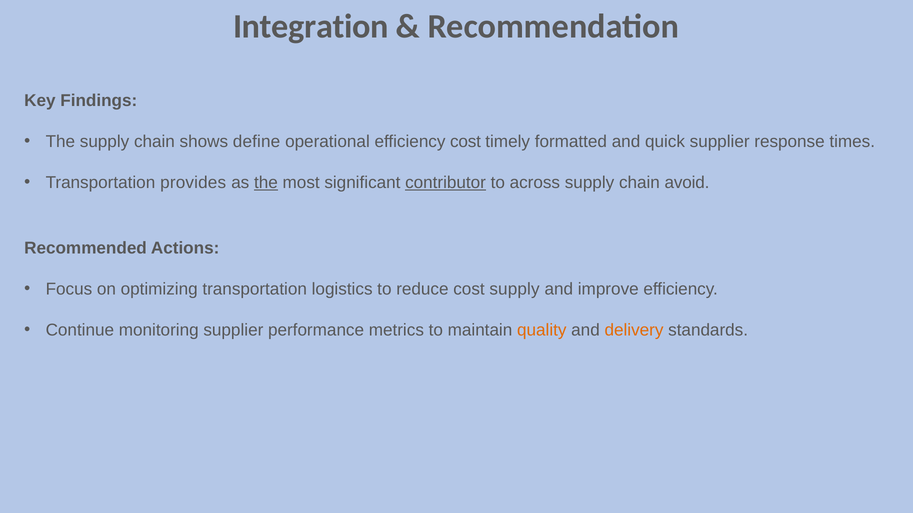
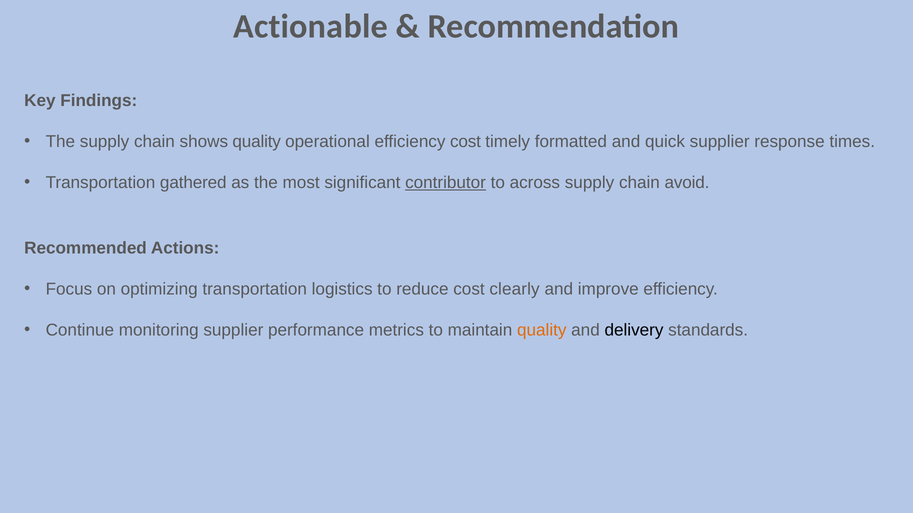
Integration: Integration -> Actionable (311, 26)
shows define: define -> quality (257, 142)
provides: provides -> gathered (193, 183)
the underline: present -> none (266, 183)
cost supply: supply -> clearly (515, 290)
delivery colour: orange -> black (634, 331)
